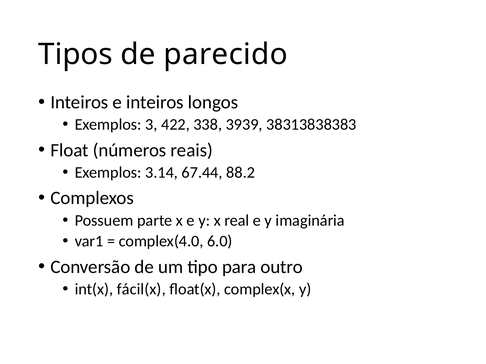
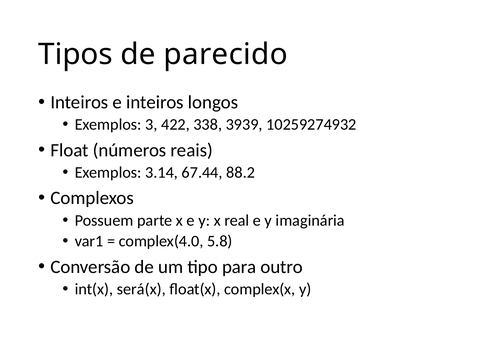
38313838383: 38313838383 -> 10259274932 (311, 125)
6.0: 6.0 -> 5.8 (220, 242)
fácil(x: fácil(x -> será(x (141, 290)
